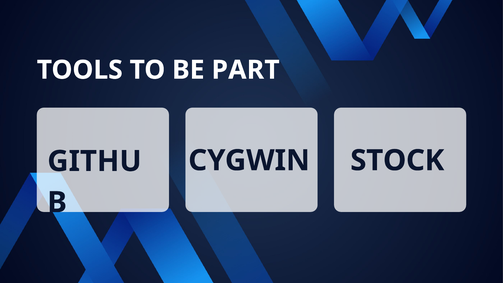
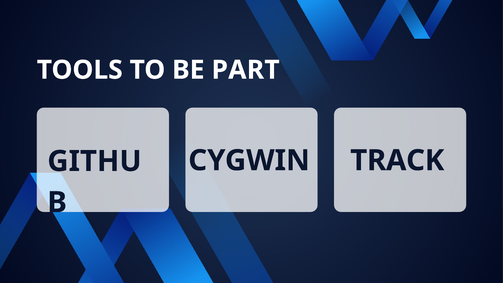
STOCK: STOCK -> TRACK (397, 160)
